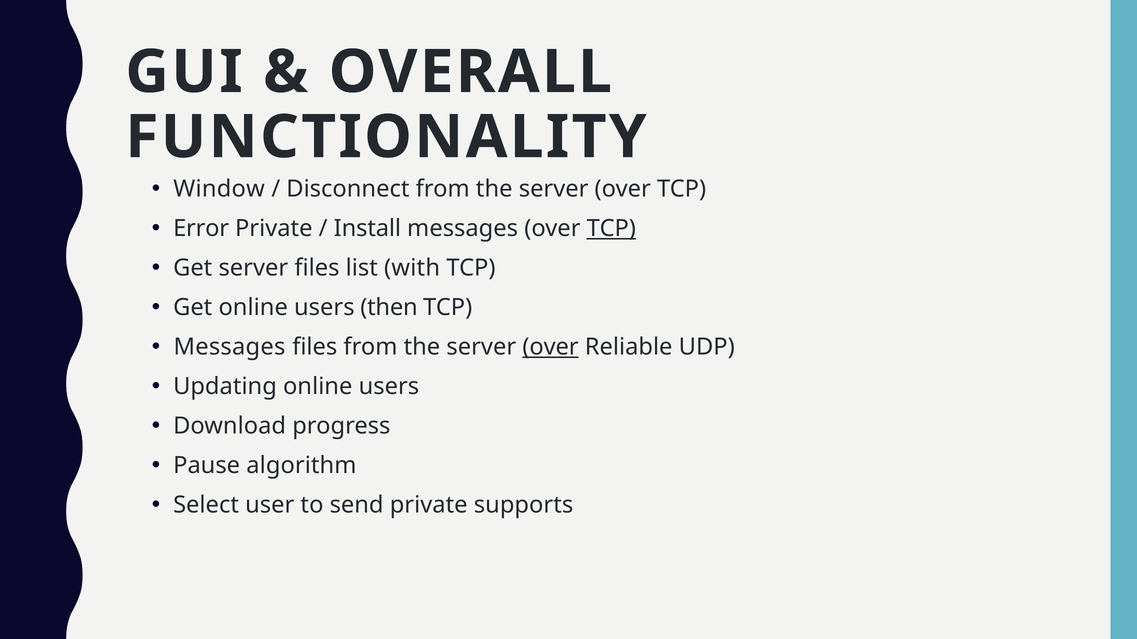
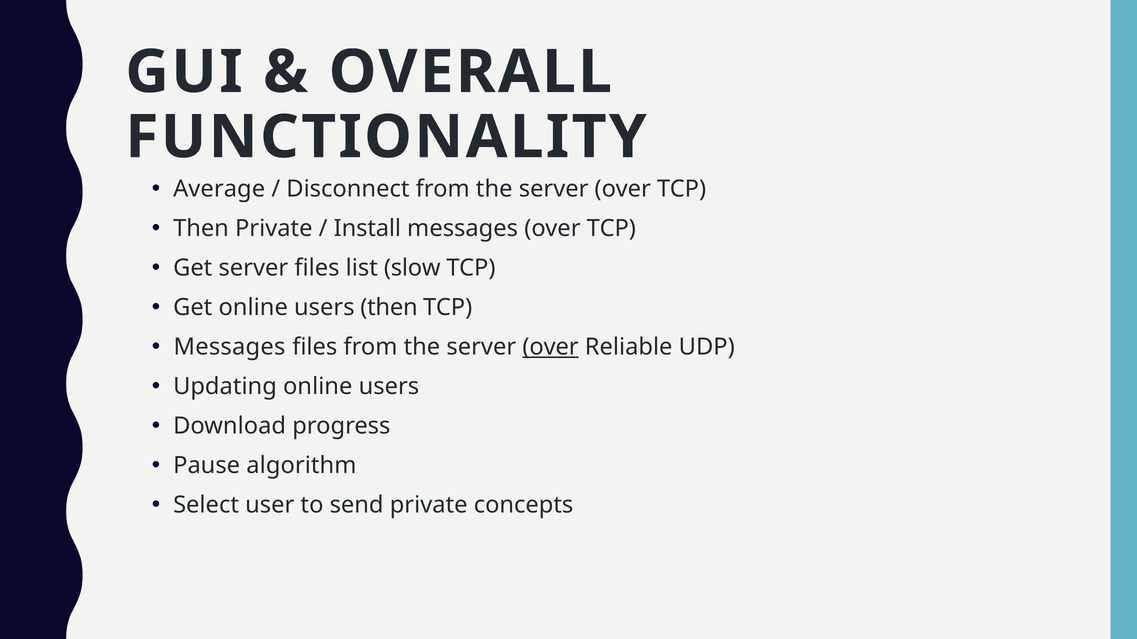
Window: Window -> Average (219, 189)
Error: Error -> Then (201, 229)
TCP underline: present -> none (611, 229)
with: with -> slow (412, 268)
supports: supports -> concepts (524, 506)
